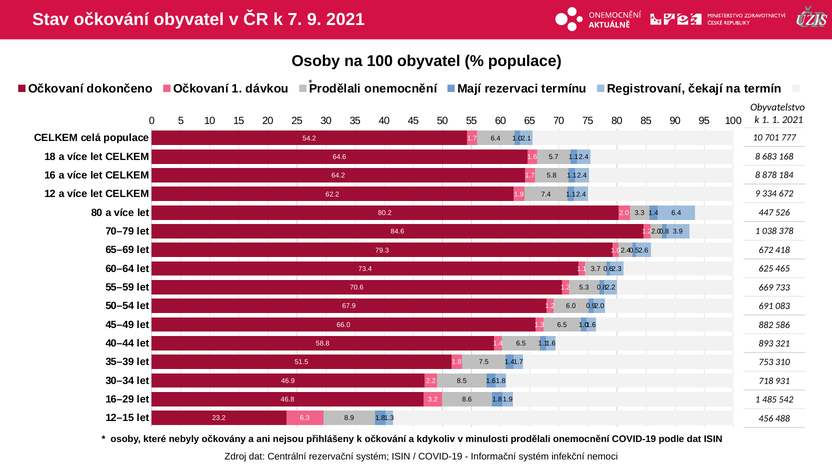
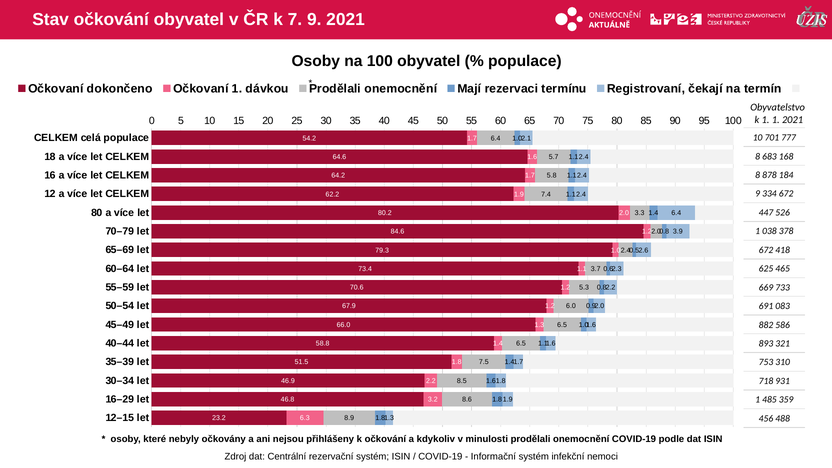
542: 542 -> 359 (786, 400)
